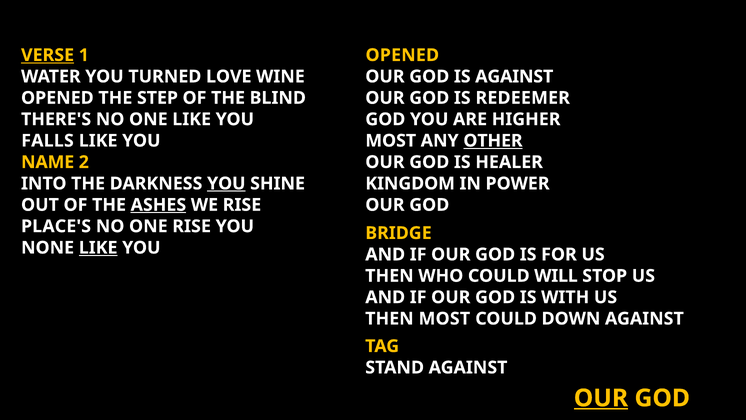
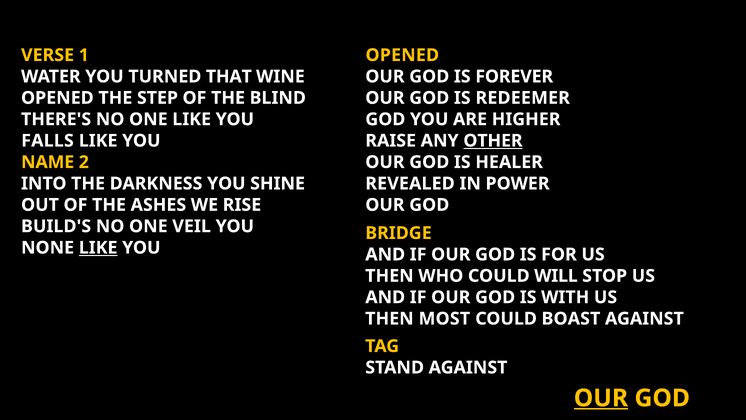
VERSE underline: present -> none (48, 55)
LOVE: LOVE -> THAT (229, 76)
IS AGAINST: AGAINST -> FOREVER (514, 76)
MOST: MOST -> RAISE (391, 141)
YOU underline: present -> none (226, 183)
KINGDOM: KINGDOM -> REVEALED (410, 183)
ASHES underline: present -> none (158, 205)
PLACE'S: PLACE'S -> BUILD'S (56, 226)
ONE RISE: RISE -> VEIL (192, 226)
DOWN: DOWN -> BOAST (571, 318)
